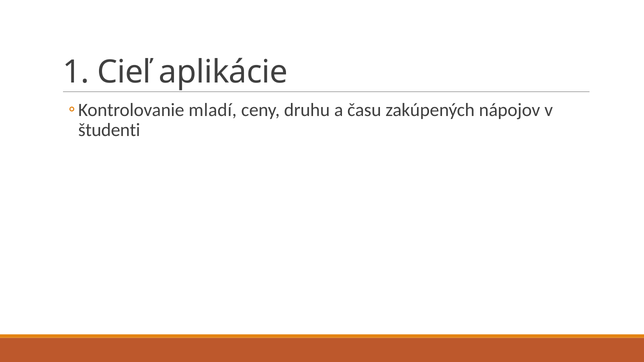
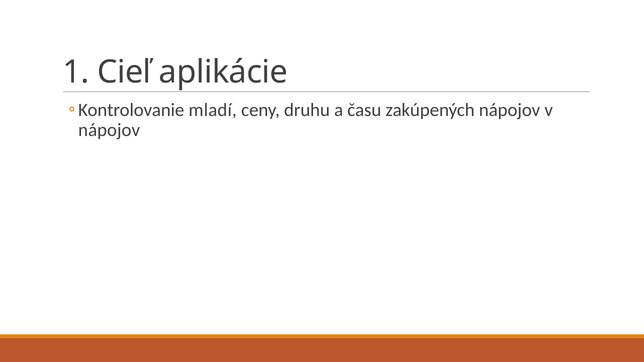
študenti: študenti -> nápojov (109, 130)
